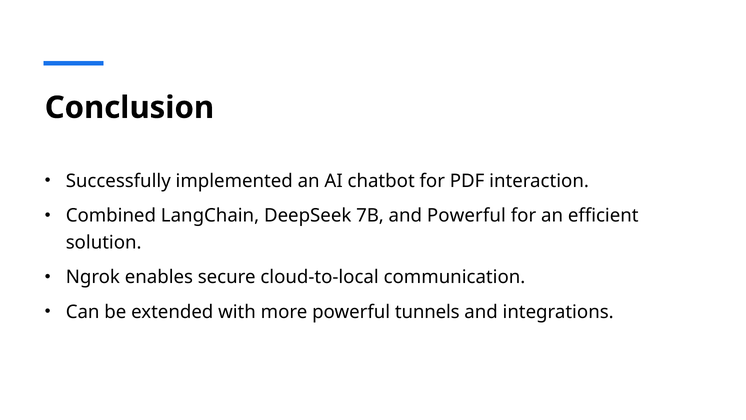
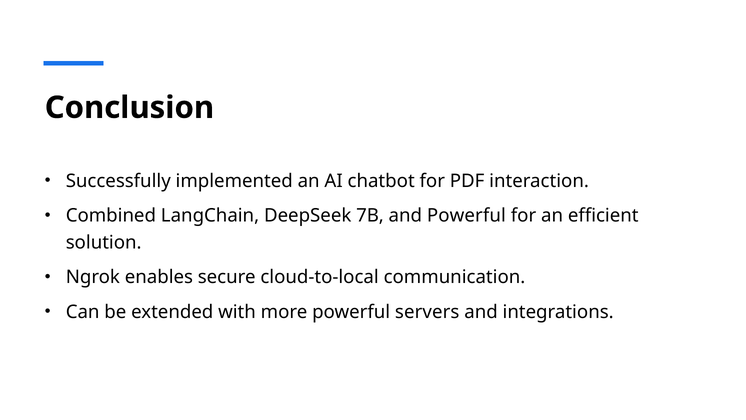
tunnels: tunnels -> servers (427, 312)
